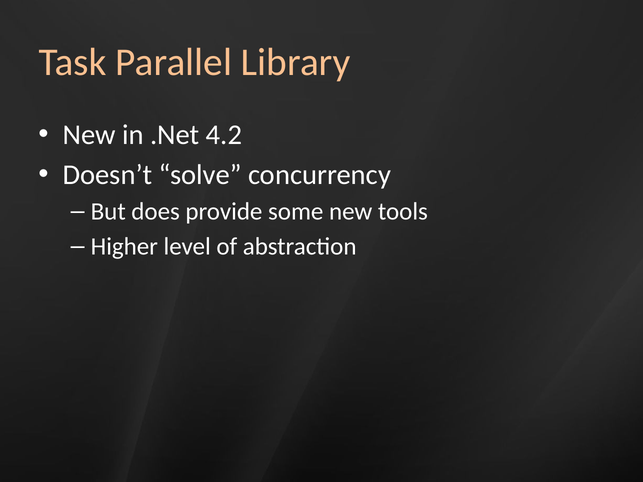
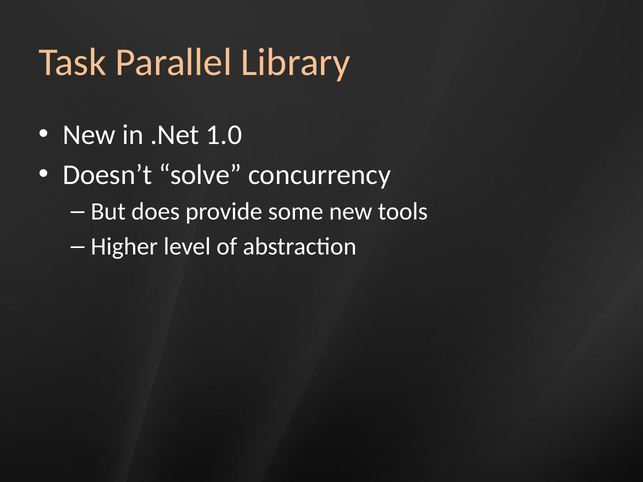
4.2: 4.2 -> 1.0 (224, 135)
